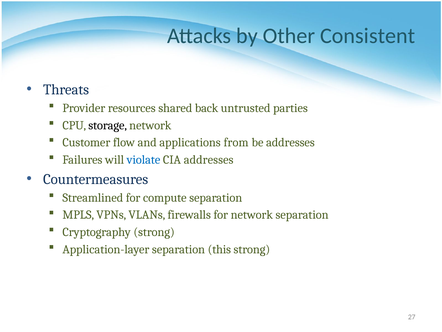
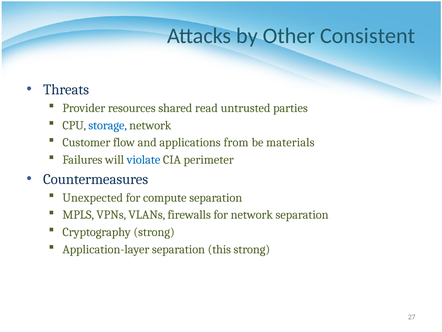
back: back -> read (206, 108)
storage colour: black -> blue (108, 125)
be addresses: addresses -> materials (290, 142)
CIA addresses: addresses -> perimeter (209, 160)
Streamlined: Streamlined -> Unexpected (93, 197)
